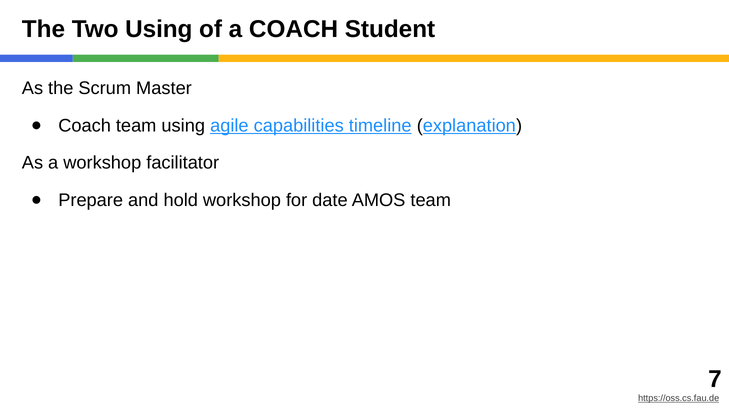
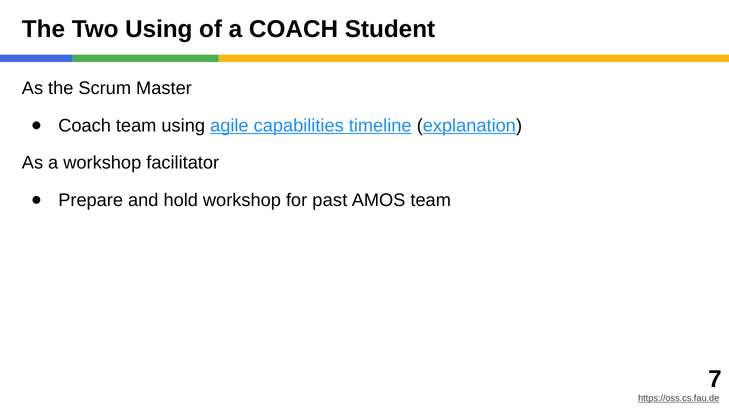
date: date -> past (330, 200)
